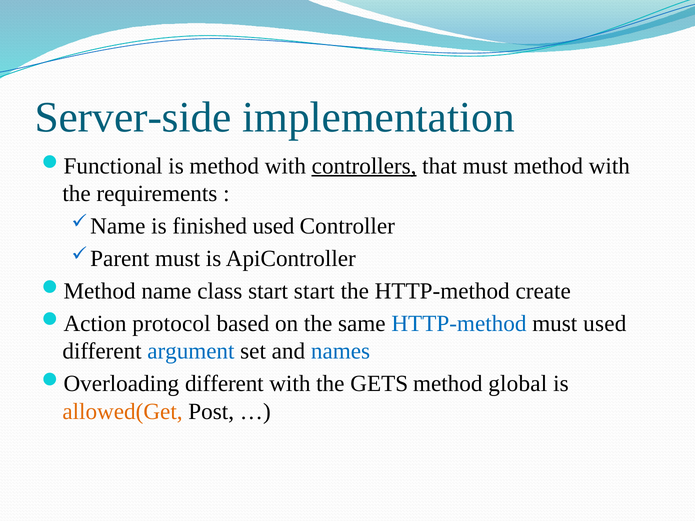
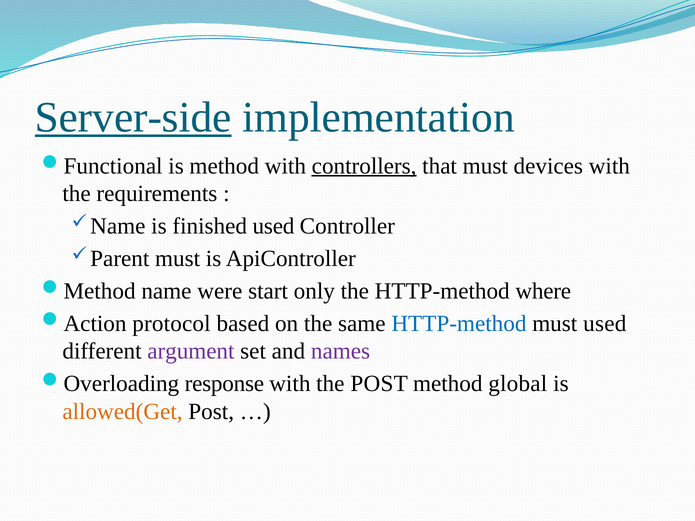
Server-side underline: none -> present (133, 117)
must method: method -> devices (548, 166)
class: class -> were (220, 291)
start start: start -> only (314, 291)
create: create -> where (543, 291)
argument colour: blue -> purple (191, 351)
names colour: blue -> purple (340, 351)
different: different -> response (224, 384)
the GETS: GETS -> POST (379, 384)
